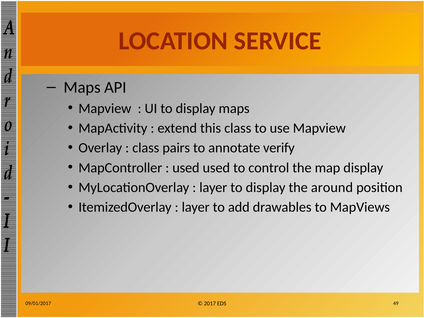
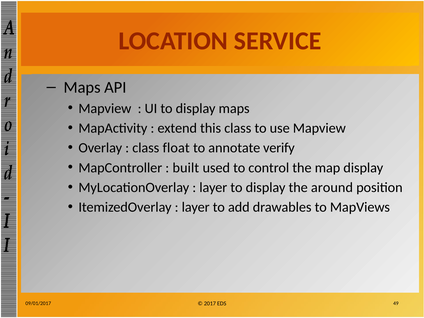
pairs: pairs -> float (176, 148)
used: used -> built (186, 168)
